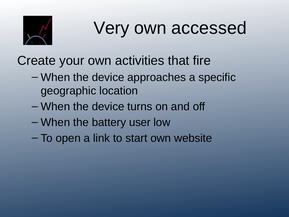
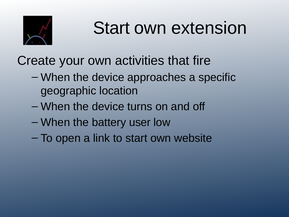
Very: Very -> Start (111, 28)
accessed: accessed -> extension (209, 28)
